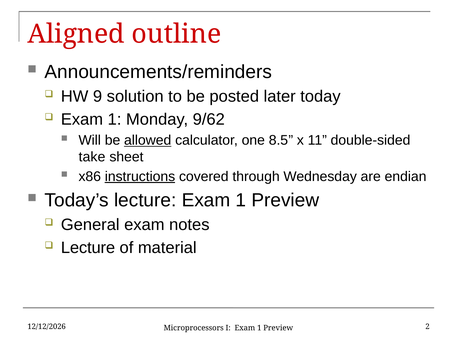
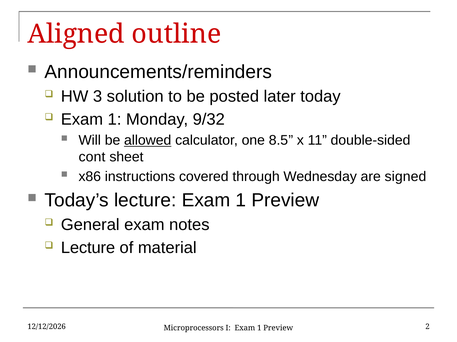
9: 9 -> 3 (98, 97)
9/62: 9/62 -> 9/32 (209, 120)
take: take -> cont (92, 157)
instructions underline: present -> none (140, 177)
endian: endian -> signed (405, 177)
